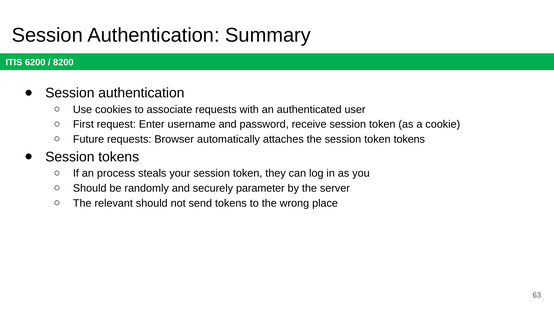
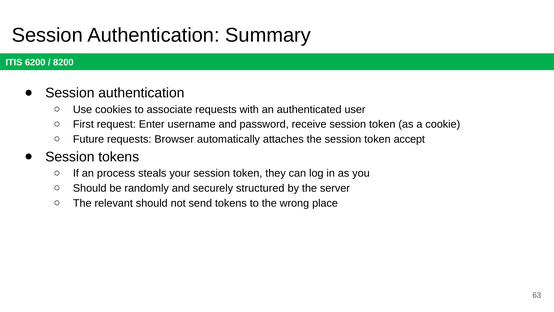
token tokens: tokens -> accept (409, 139)
parameter: parameter -> structured (260, 188)
